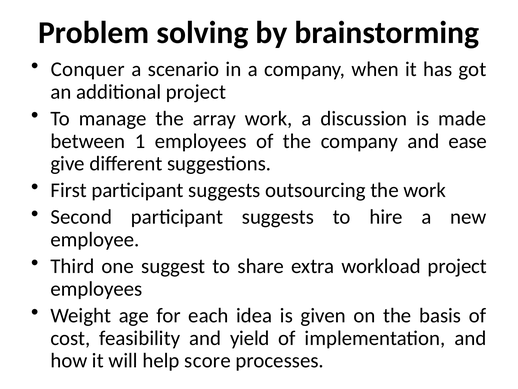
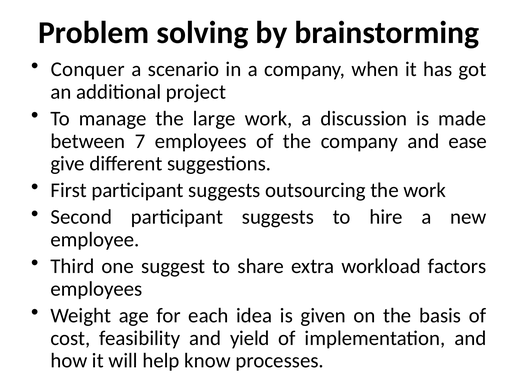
array: array -> large (214, 118)
1: 1 -> 7 (140, 141)
workload project: project -> factors (457, 266)
score: score -> know (208, 360)
